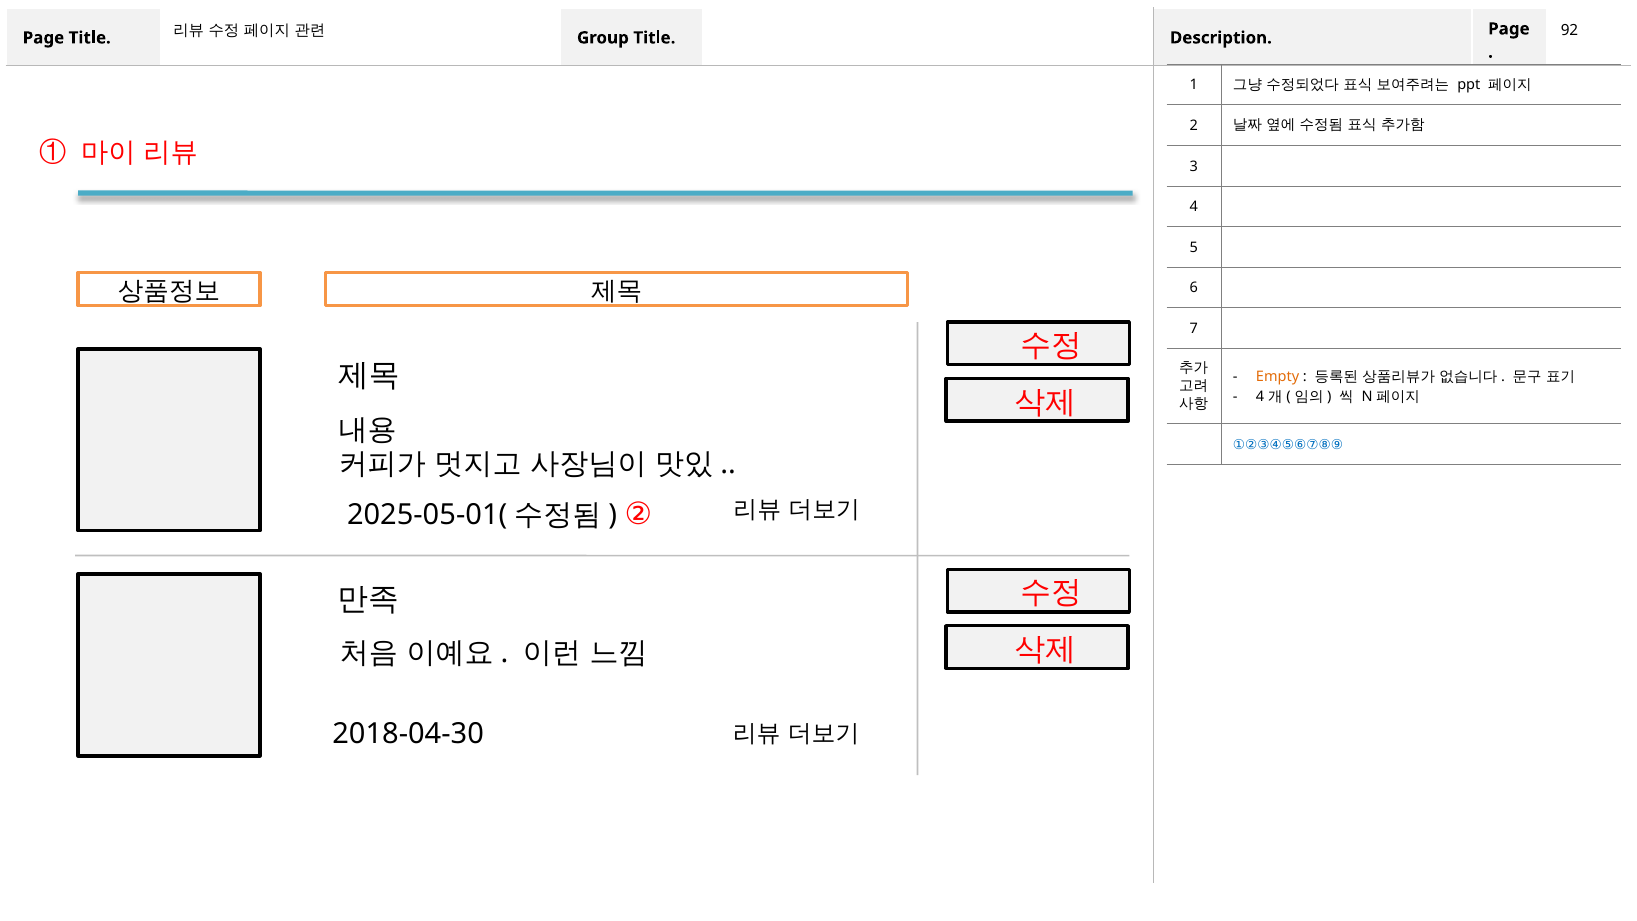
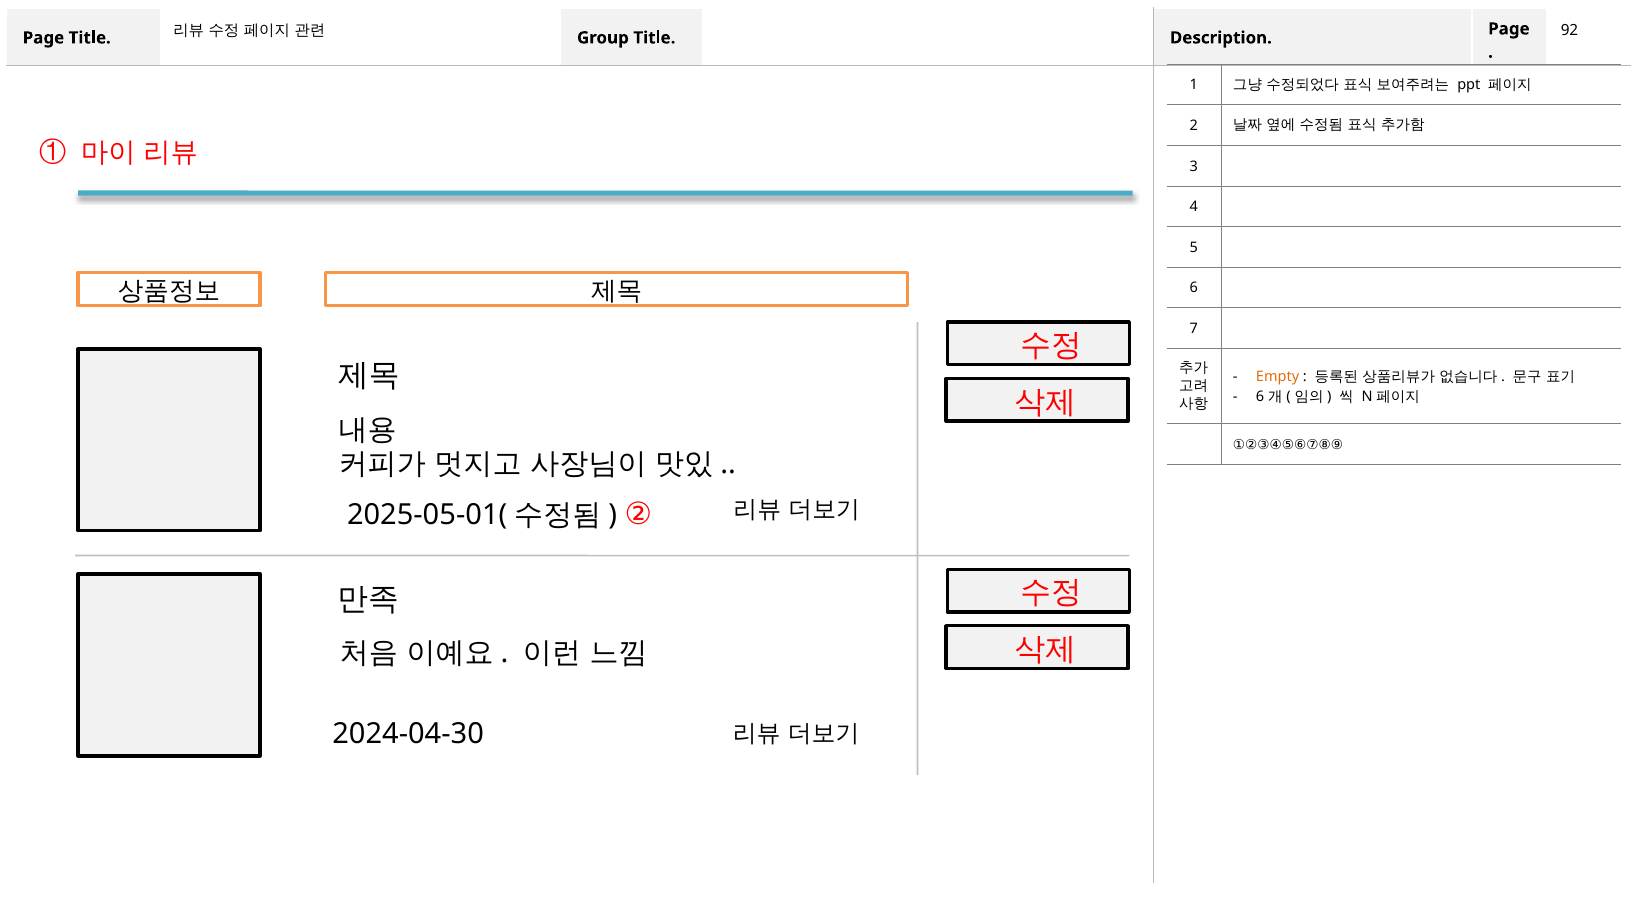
4: 4 -> 6 (1260, 396)
①②③④⑤⑥⑦⑧⑨ colour: blue -> black (1288, 444)
2018-04-30: 2018-04-30 -> 2024-04-30 (408, 734)
